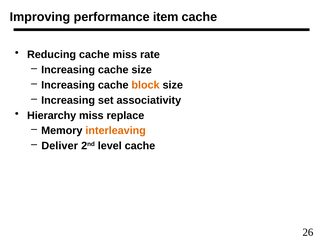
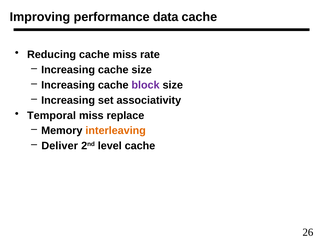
item: item -> data (166, 17)
block colour: orange -> purple (146, 85)
Hierarchy: Hierarchy -> Temporal (52, 115)
